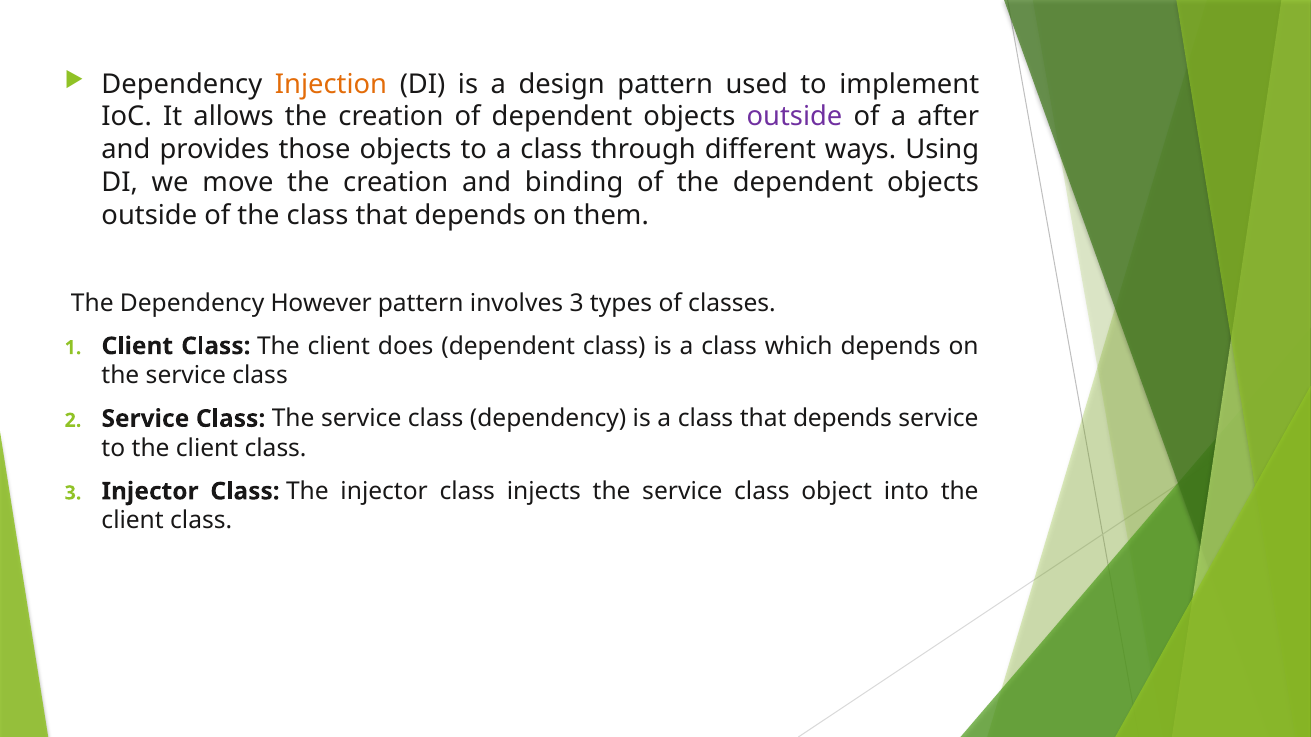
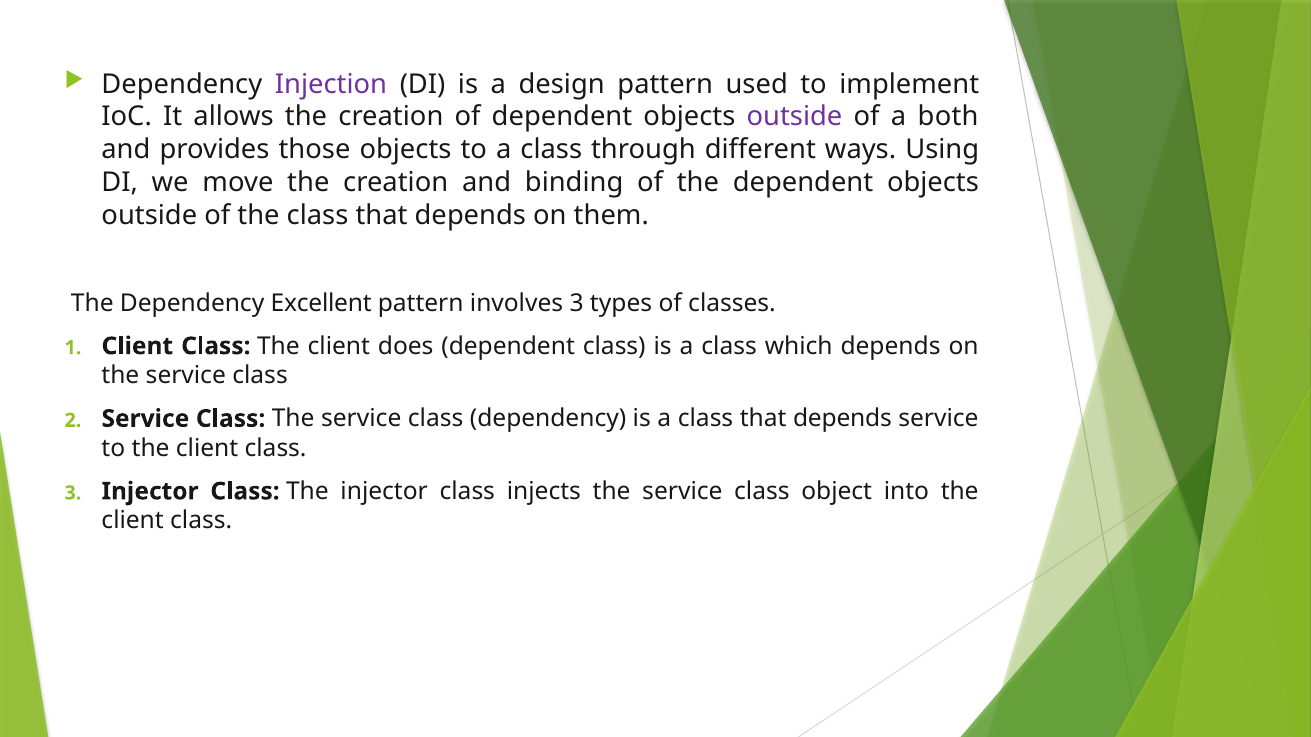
Injection colour: orange -> purple (331, 84)
after: after -> both (948, 117)
However: However -> Excellent (321, 303)
